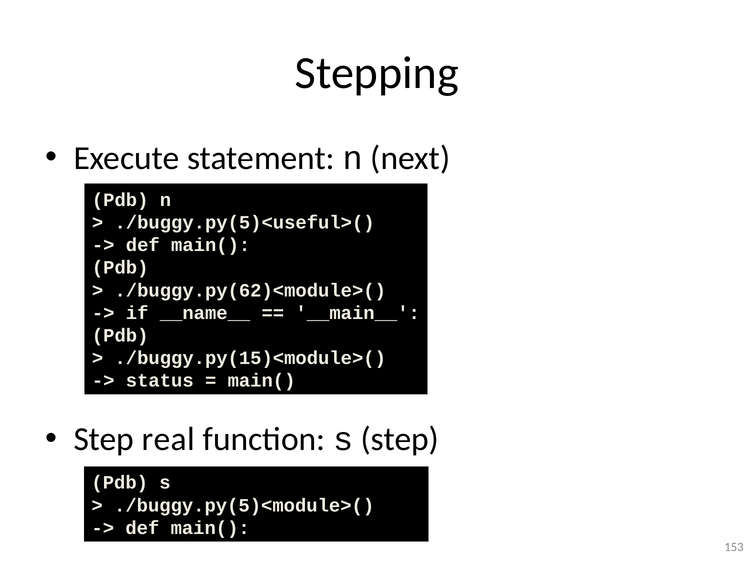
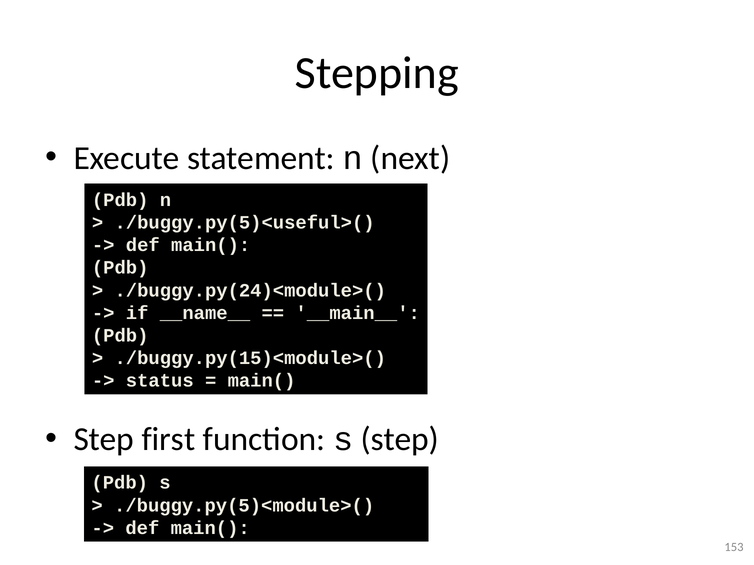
./buggy.py(62)<module>(: ./buggy.py(62)<module>( -> ./buggy.py(24)<module>( (250, 291)
real: real -> first (168, 440)
